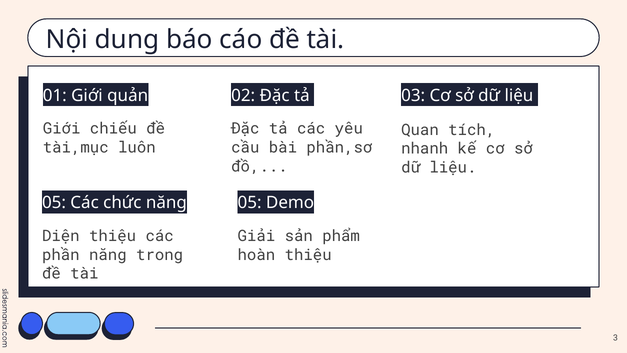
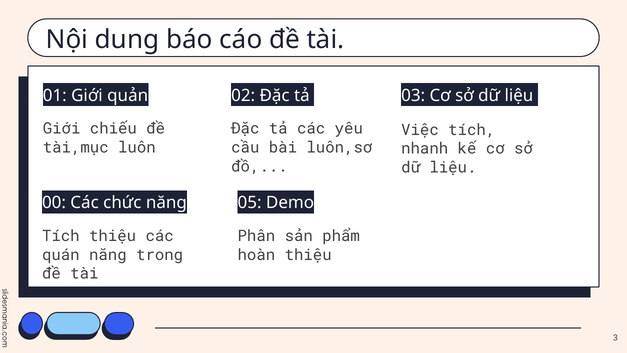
Quan: Quan -> Việc (420, 130)
phần,sơ: phần,sơ -> luôn,sơ (339, 147)
05: 05 -> 00 (54, 203)
Diện: Diện -> Tích (61, 236)
Giải: Giải -> Phân (256, 236)
phần: phần -> quán (61, 255)
